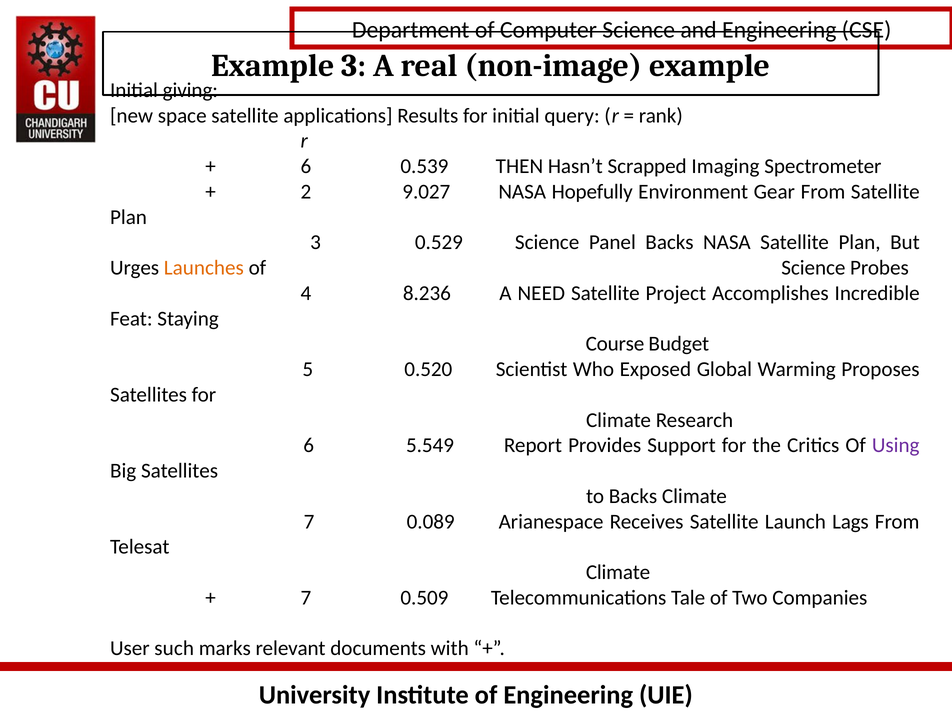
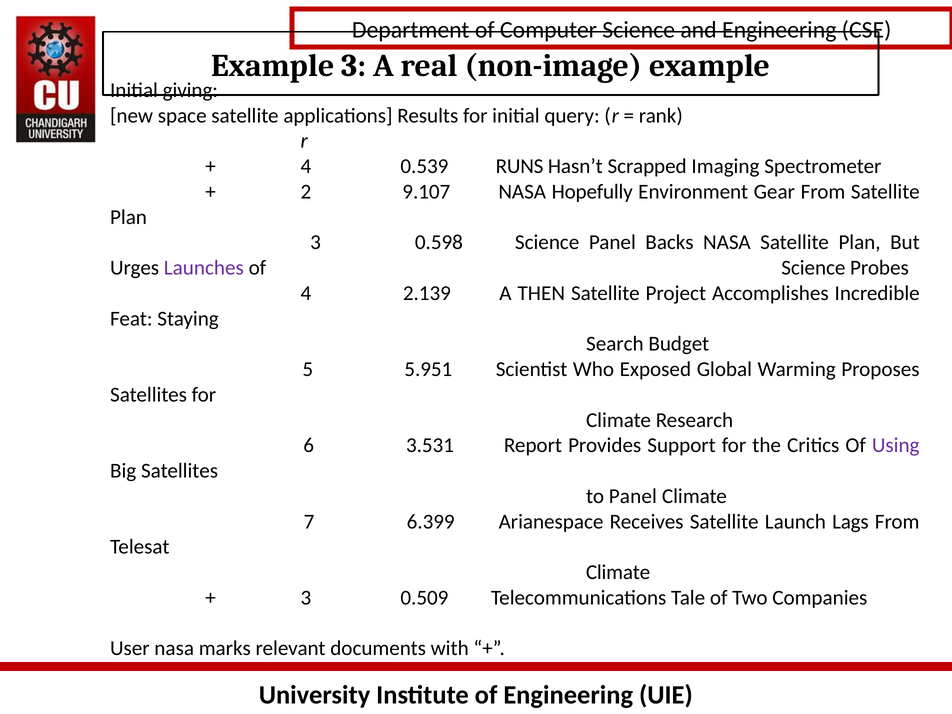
6: 6 -> 4 (306, 166)
THEN: THEN -> RUNS (520, 166)
9.027: 9.027 -> 9.107 (426, 192)
0.529: 0.529 -> 0.598 (439, 242)
Launches colour: orange -> purple (204, 268)
8.236: 8.236 -> 2.139 (427, 293)
NEED: NEED -> THEN (541, 293)
Course: Course -> Search (615, 344)
0.520: 0.520 -> 5.951 (428, 369)
5.549: 5.549 -> 3.531 (430, 445)
to Backs: Backs -> Panel (633, 496)
0.089: 0.089 -> 6.399 (431, 522)
7: 7 -> 3 (306, 598)
User such: such -> nasa (174, 648)
